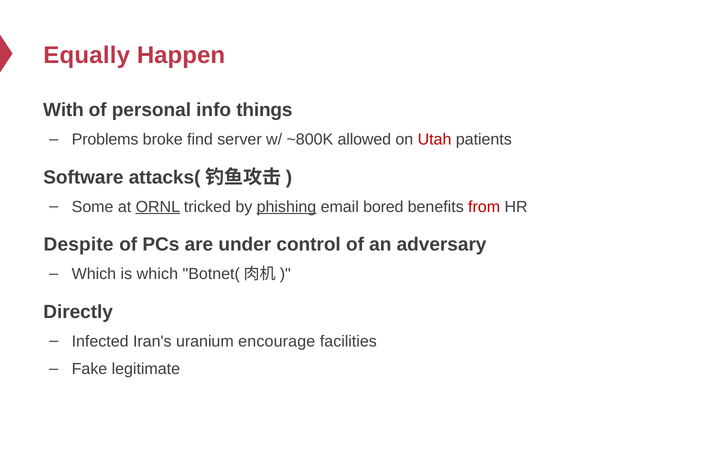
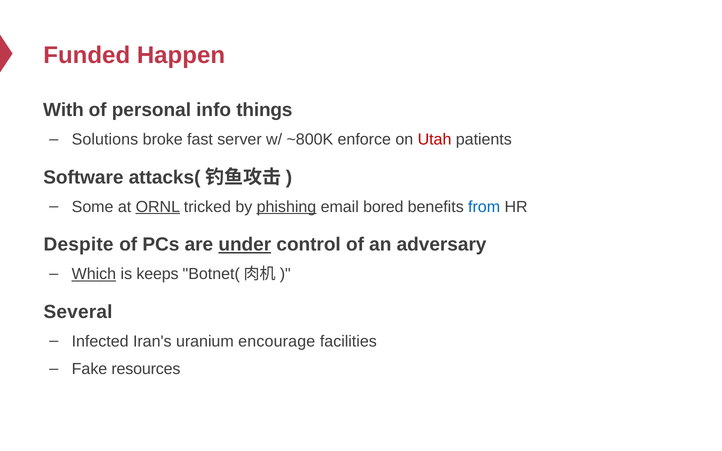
Equally: Equally -> Funded (87, 55)
Problems: Problems -> Solutions (105, 140)
find: find -> fast (200, 140)
allowed: allowed -> enforce (364, 140)
from colour: red -> blue (484, 207)
under underline: none -> present (245, 245)
Which underline: none -> present (94, 274)
is which: which -> keeps (157, 274)
Directly: Directly -> Several (78, 312)
legitimate: legitimate -> resources (146, 369)
